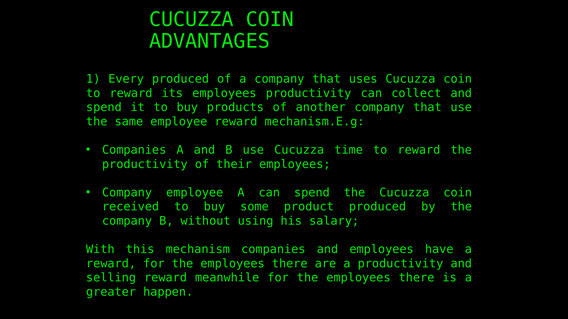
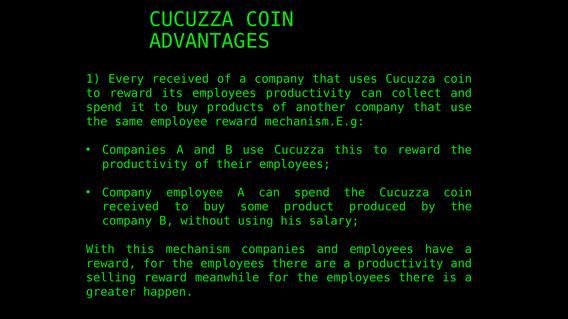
Every produced: produced -> received (180, 79)
Cucuzza time: time -> this (349, 150)
